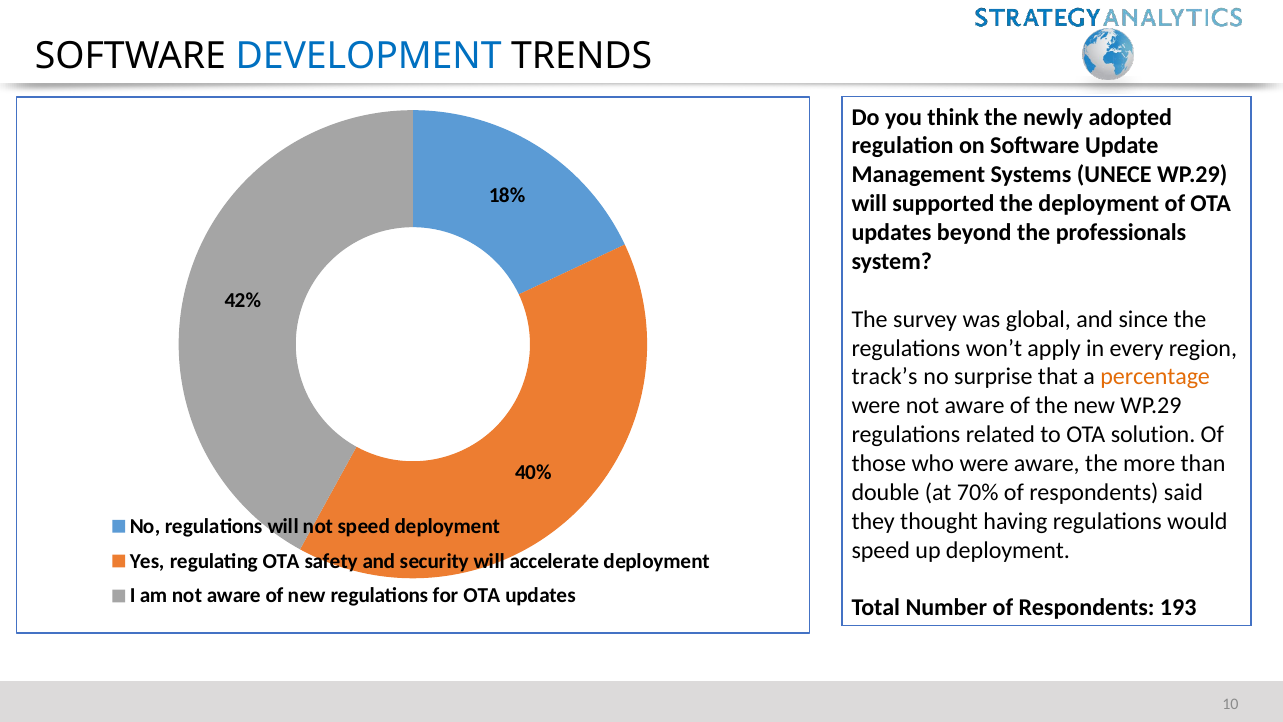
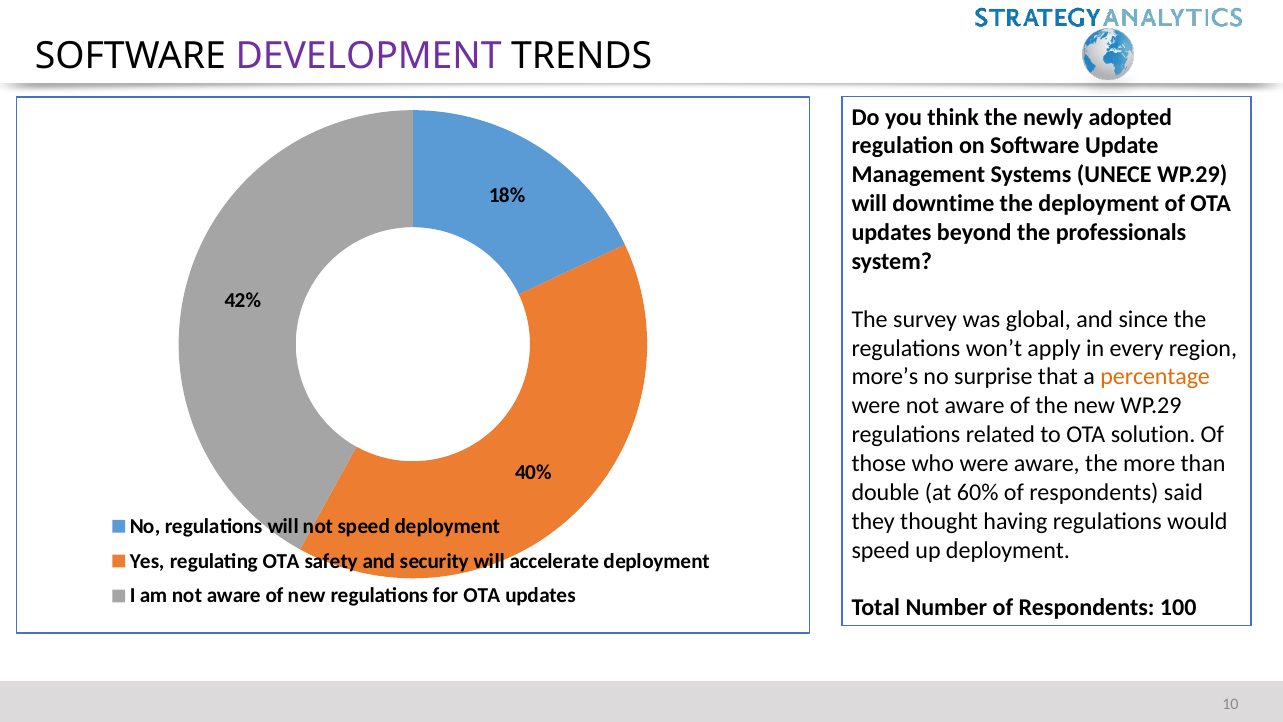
DEVELOPMENT colour: blue -> purple (369, 56)
supported: supported -> downtime (943, 204)
track’s: track’s -> more’s (885, 377)
70%: 70% -> 60% (978, 492)
193: 193 -> 100 (1178, 608)
